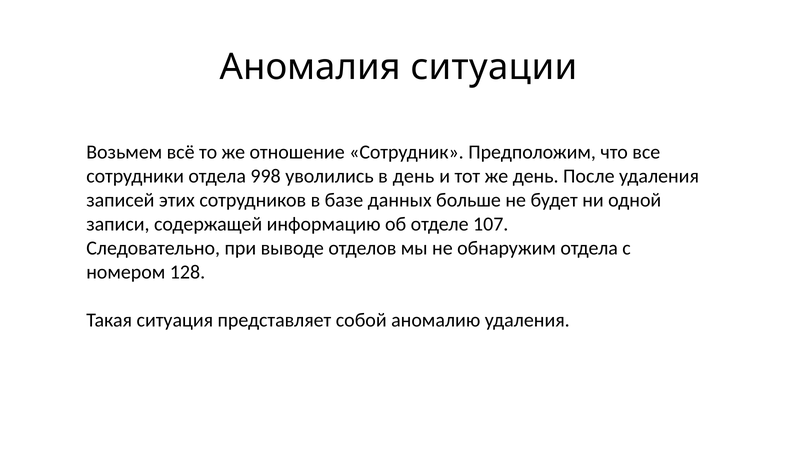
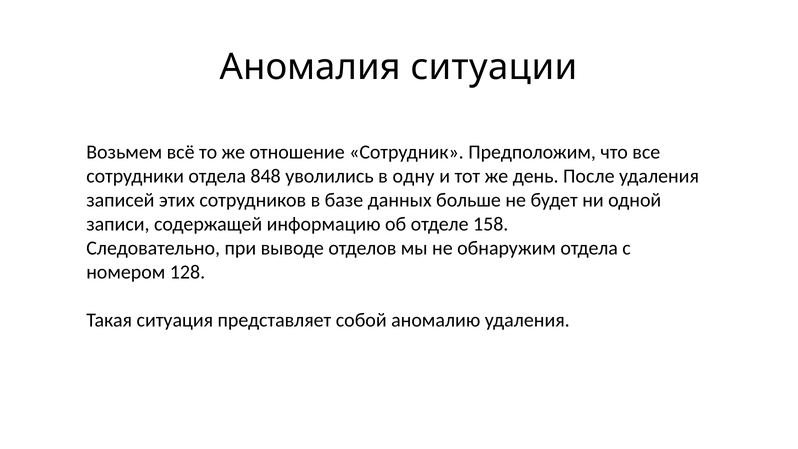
998: 998 -> 848 (266, 176)
в день: день -> одну (413, 176)
107: 107 -> 158 (491, 224)
